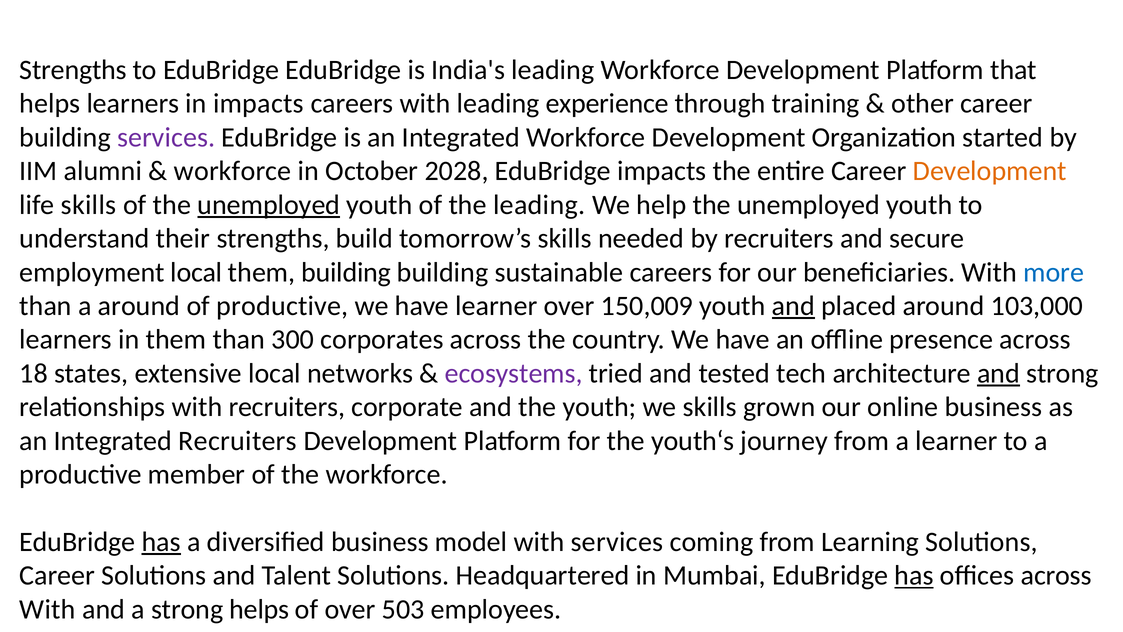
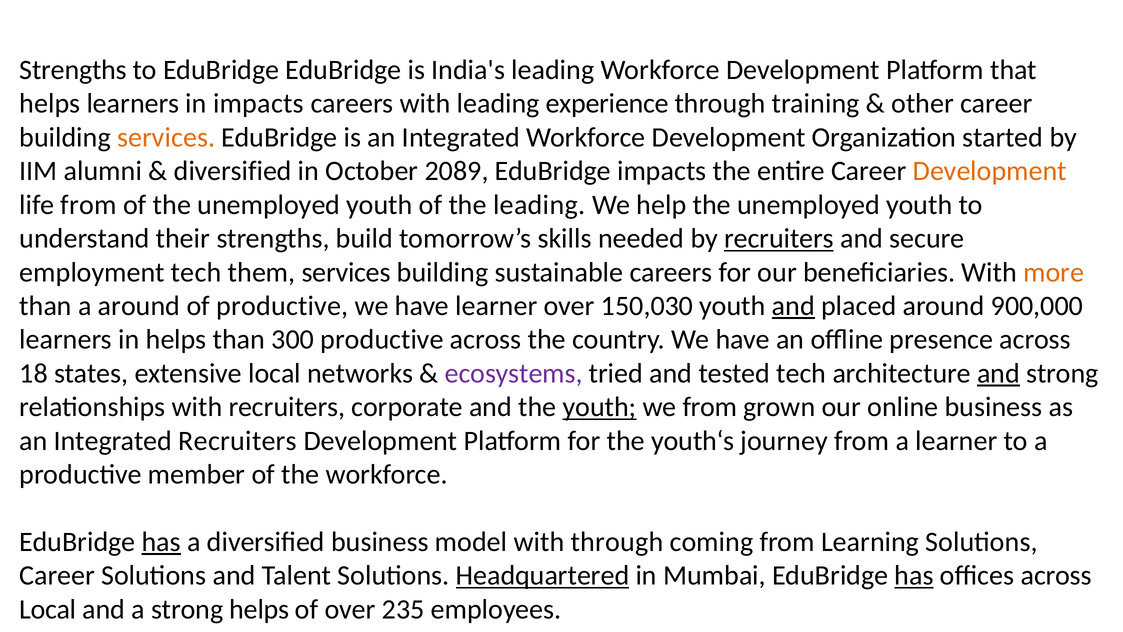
services colour: purple -> orange (166, 137)
workforce: workforce -> diversified (233, 171)
2028: 2028 -> 2089 (457, 171)
life skills: skills -> from (89, 205)
unemployed underline: present -> none (269, 205)
recruiters underline: none -> present (779, 238)
employment local: local -> tech (196, 272)
them building: building -> services (346, 272)
more colour: blue -> orange (1054, 272)
150,009: 150,009 -> 150,030 (647, 306)
103,000: 103,000 -> 900,000 (1037, 306)
in them: them -> helps (176, 339)
300 corporates: corporates -> productive (382, 339)
youth underline: none -> present (599, 407)
we skills: skills -> from (710, 407)
with services: services -> through (617, 542)
Headquartered underline: none -> present (543, 575)
With: With -> Local (48, 609)
503: 503 -> 235 (403, 609)
